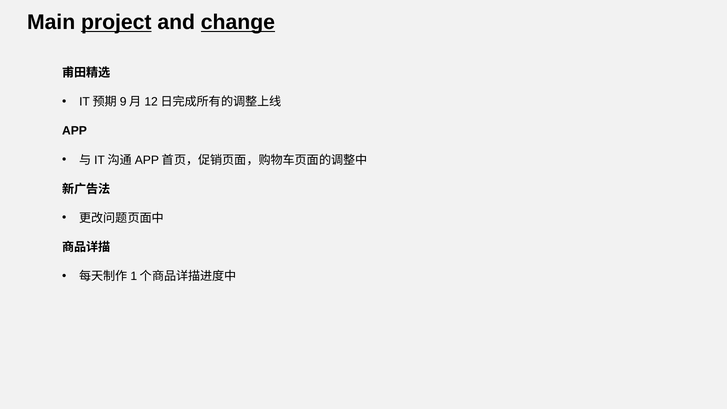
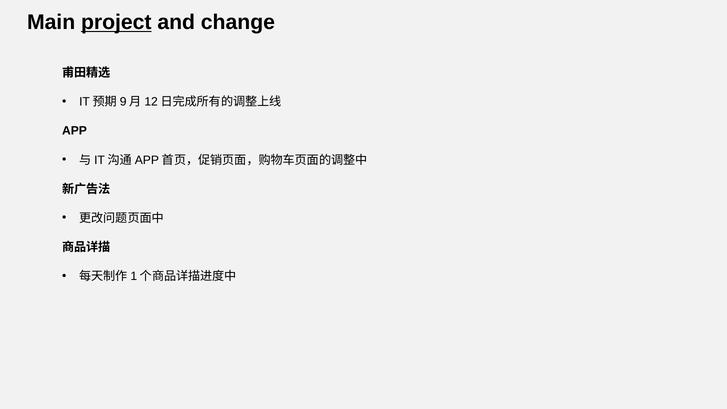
change underline: present -> none (238, 22)
